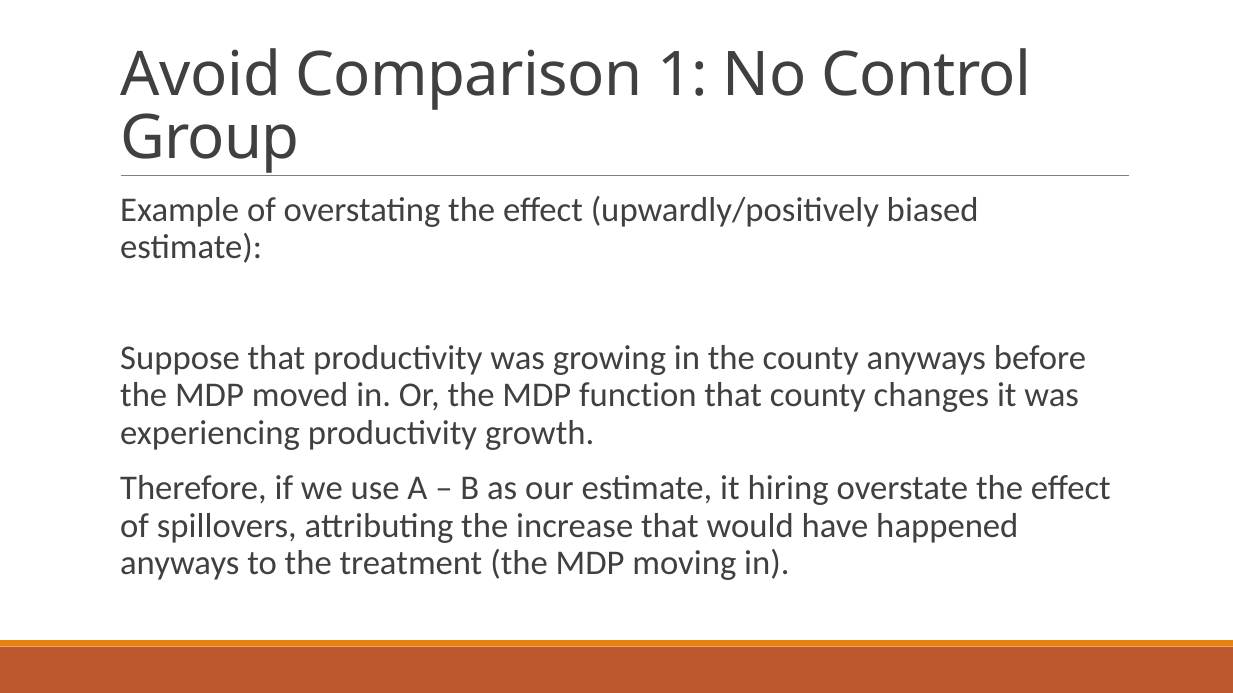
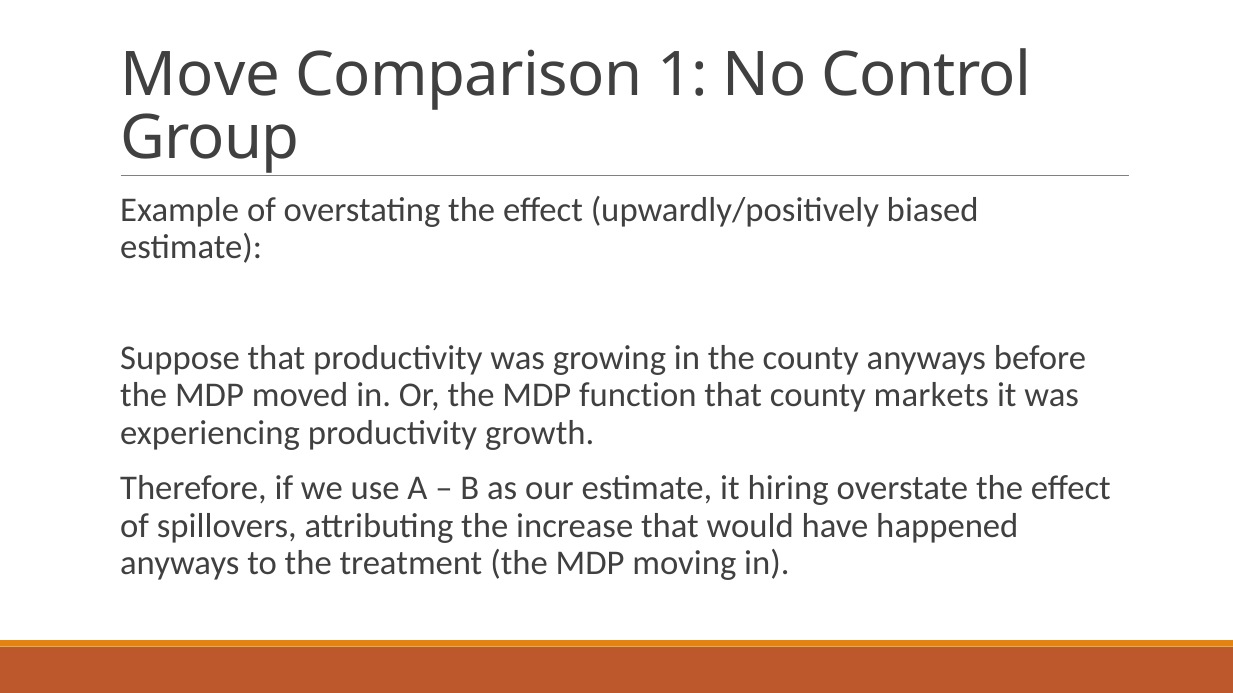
Avoid: Avoid -> Move (200, 75)
changes: changes -> markets (931, 396)
